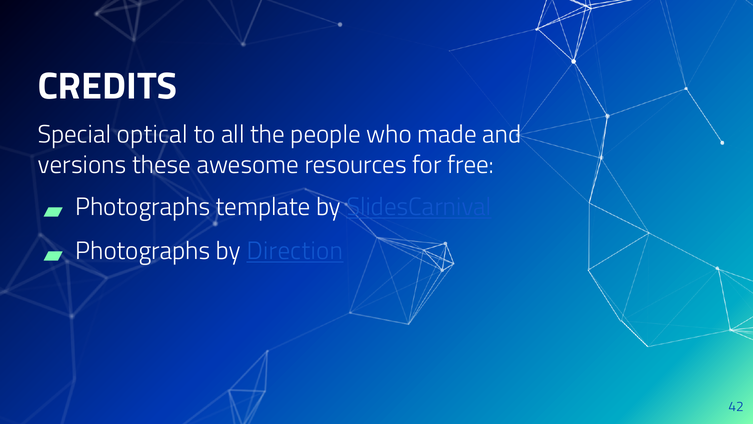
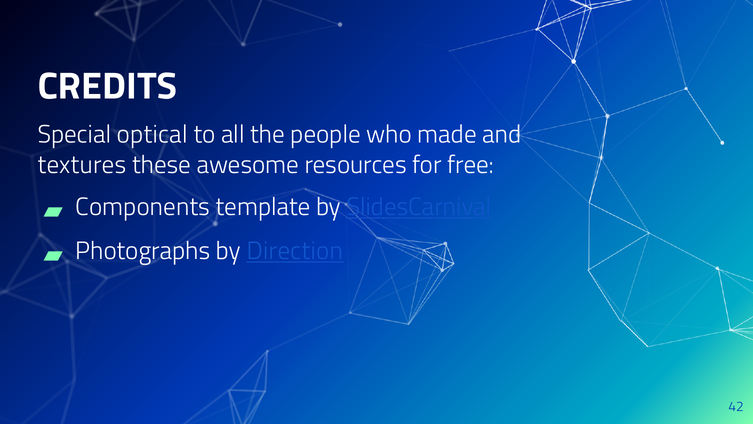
versions: versions -> textures (82, 165)
Photographs: Photographs -> Components (143, 207)
